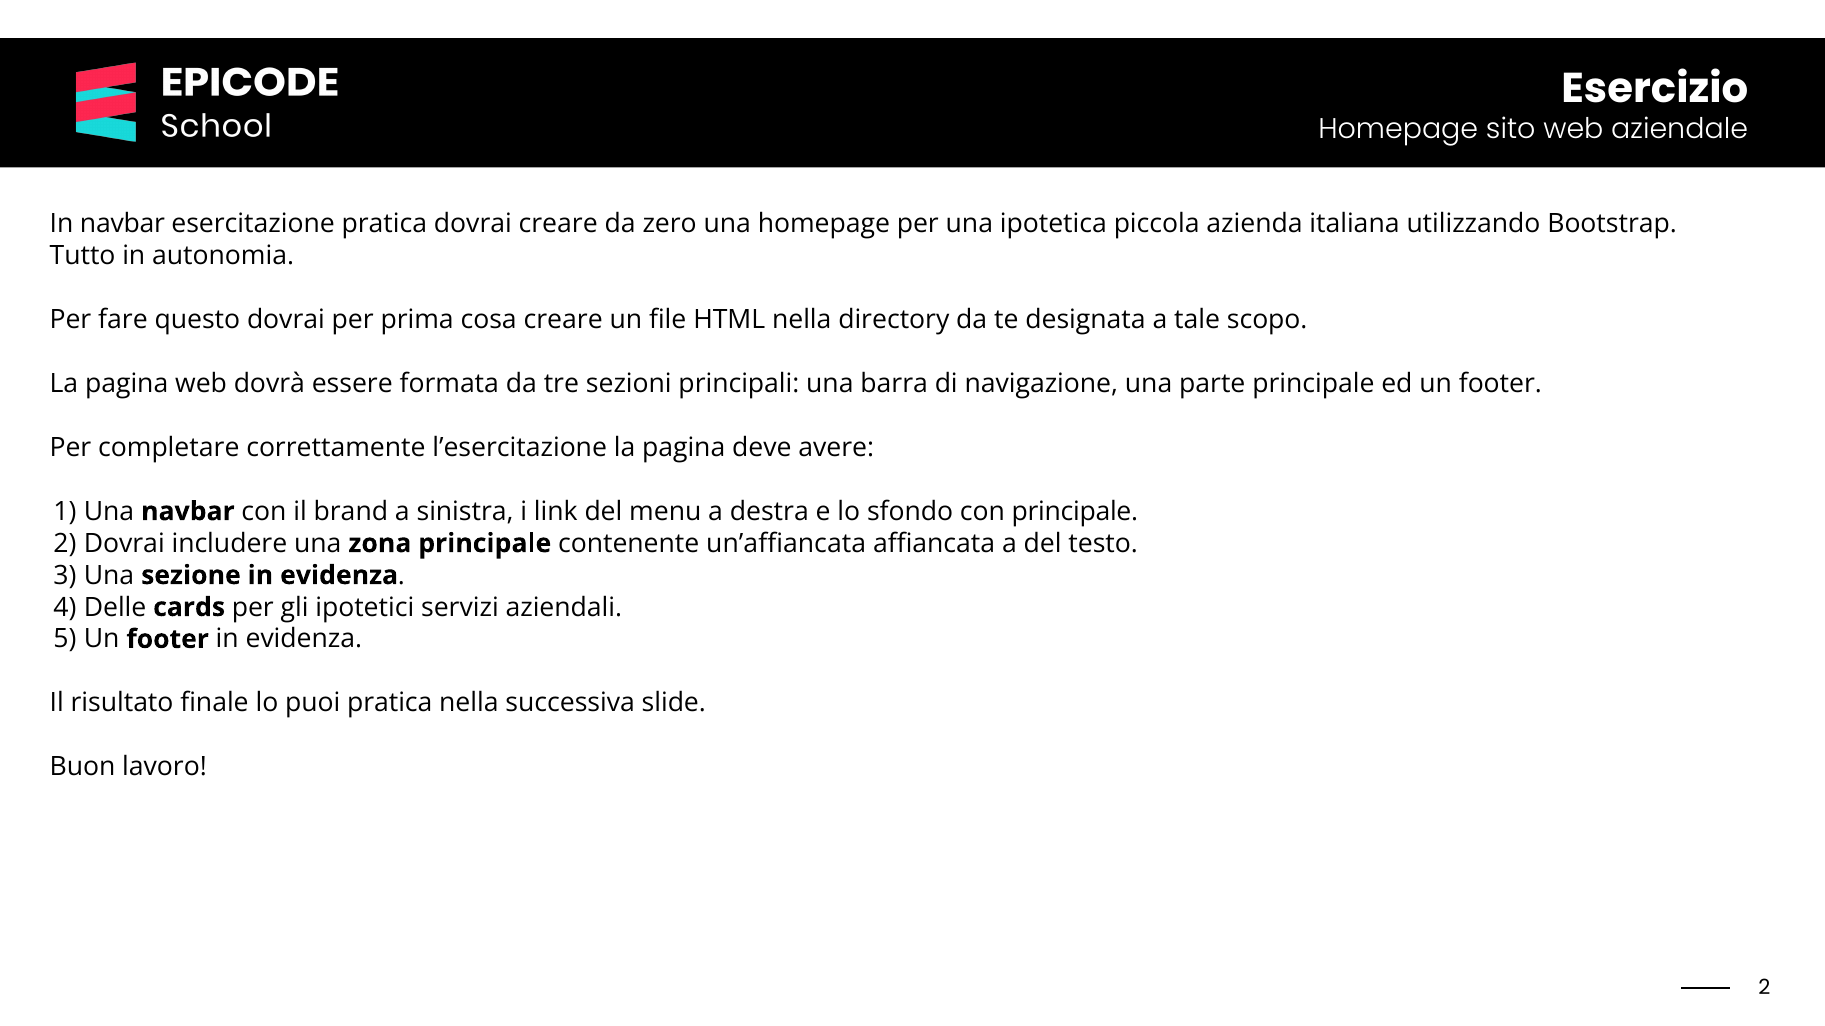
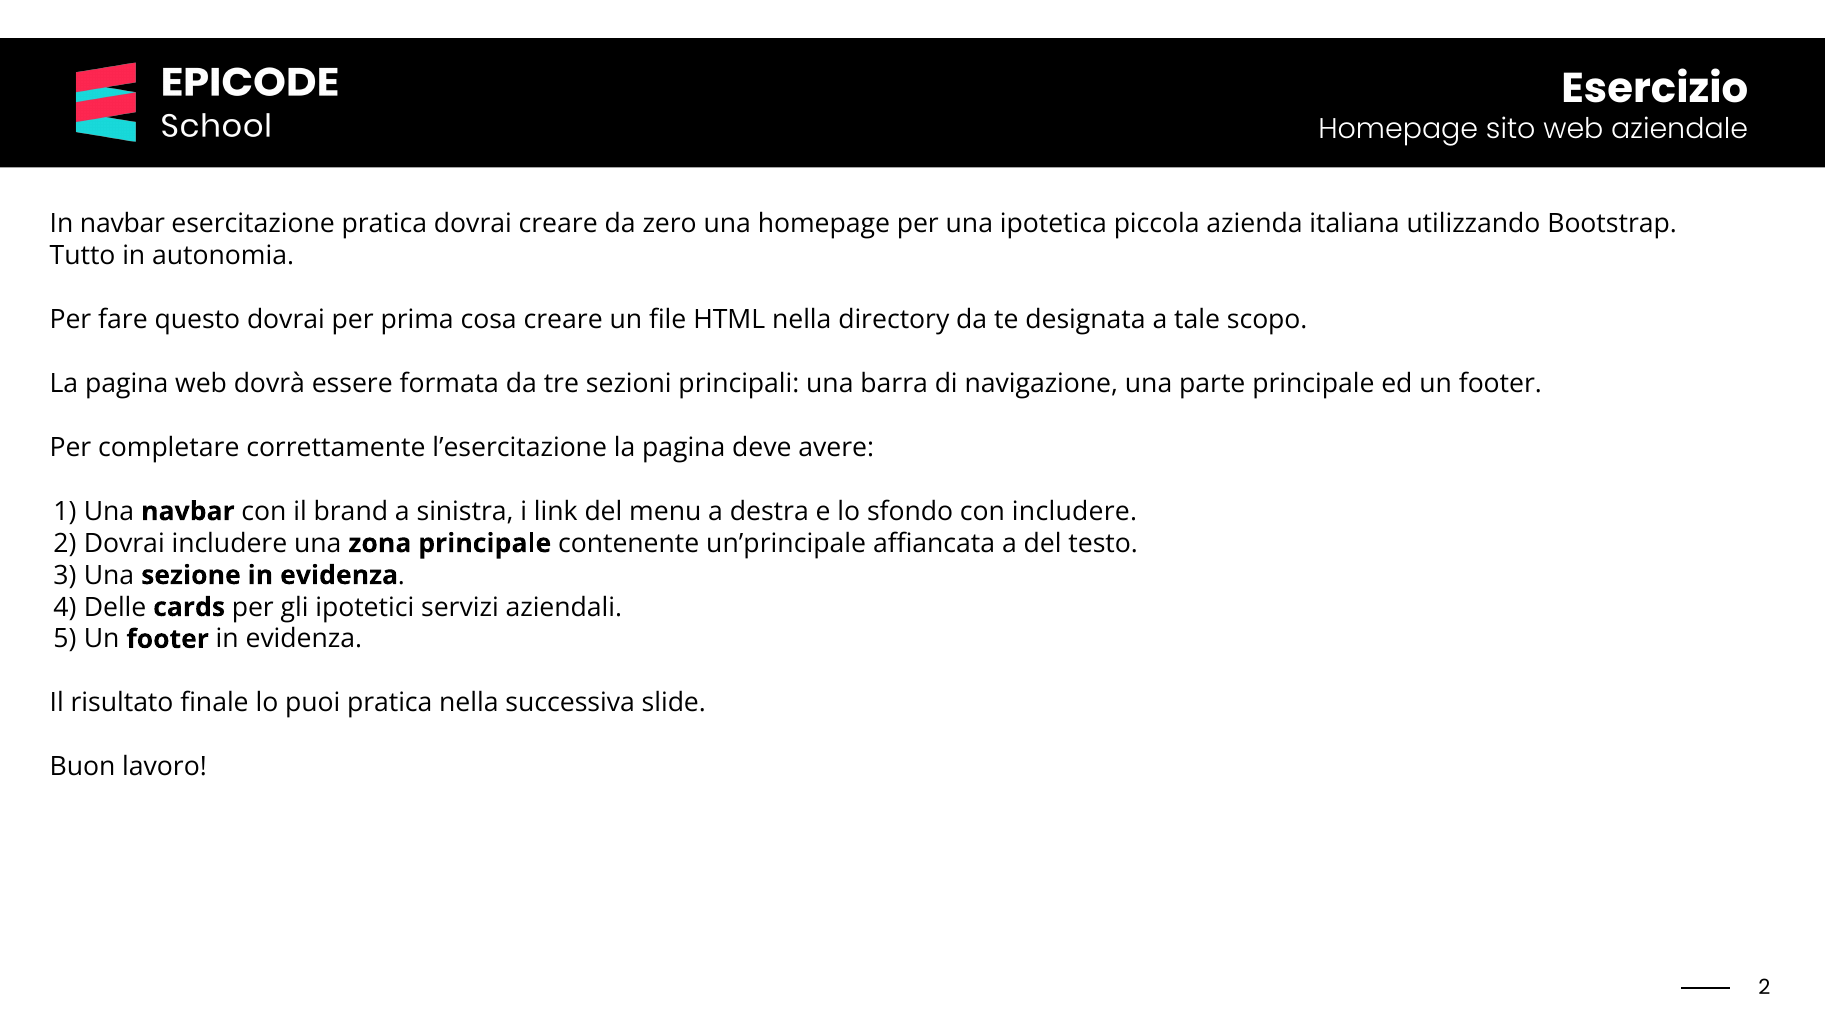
con principale: principale -> includere (1075, 512)
un’affiancata: un’affiancata -> un’principale (786, 544)
